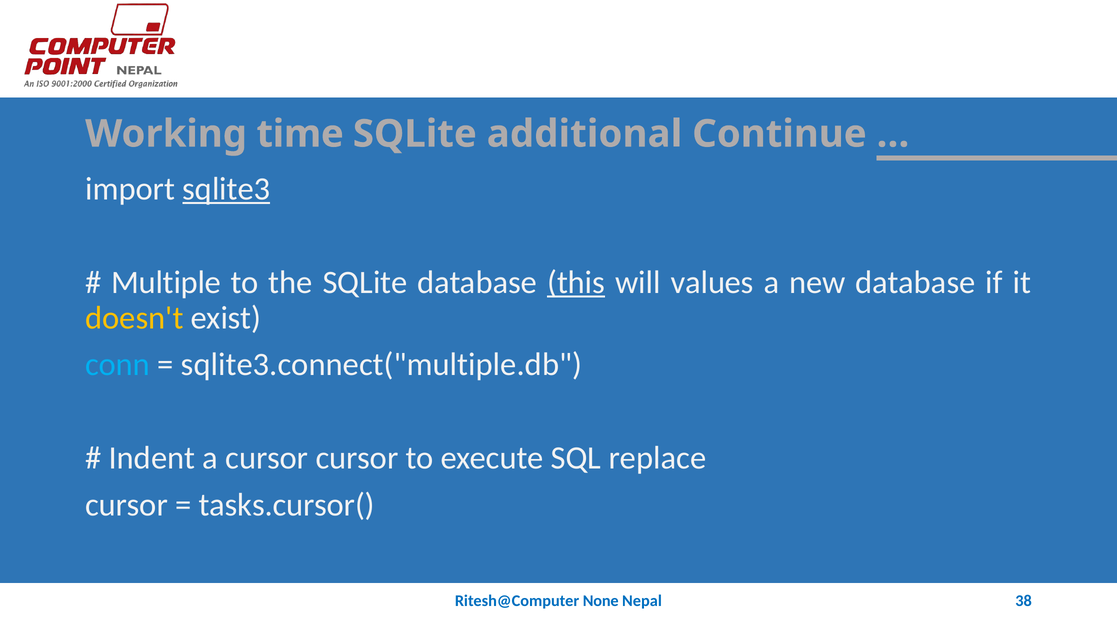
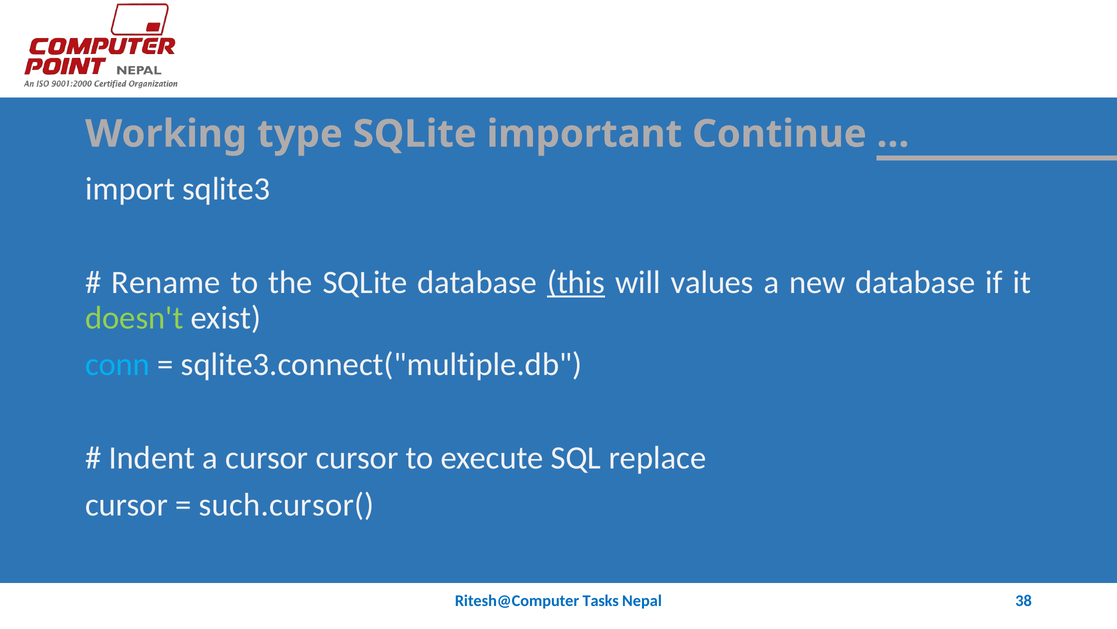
time: time -> type (300, 134)
additional: additional -> important (584, 134)
sqlite3 underline: present -> none (226, 189)
Multiple: Multiple -> Rename (166, 282)
doesn't colour: yellow -> light green (134, 317)
tasks.cursor(: tasks.cursor( -> such.cursor( (286, 504)
None: None -> Tasks (601, 600)
